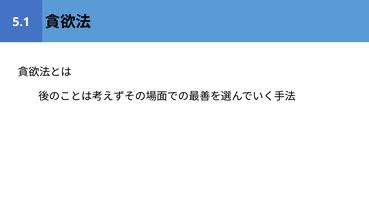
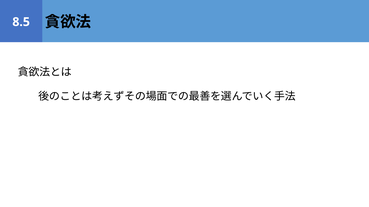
5.1: 5.1 -> 8.5 (21, 22)
